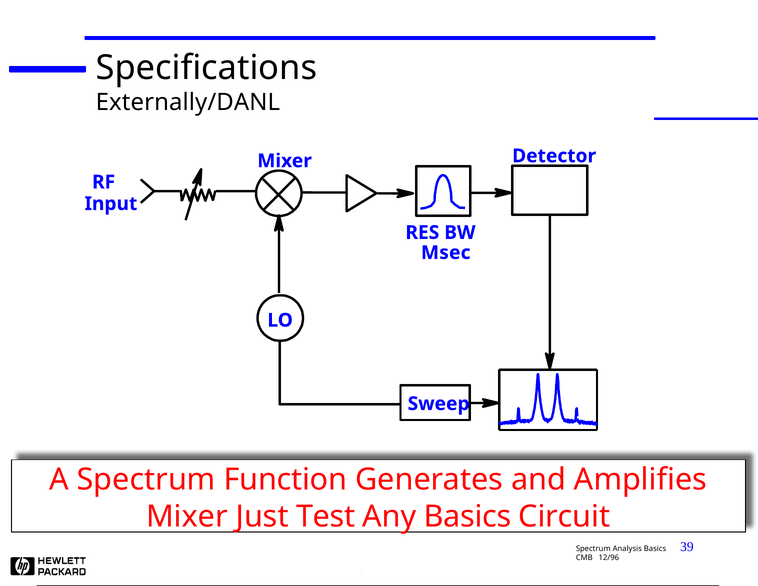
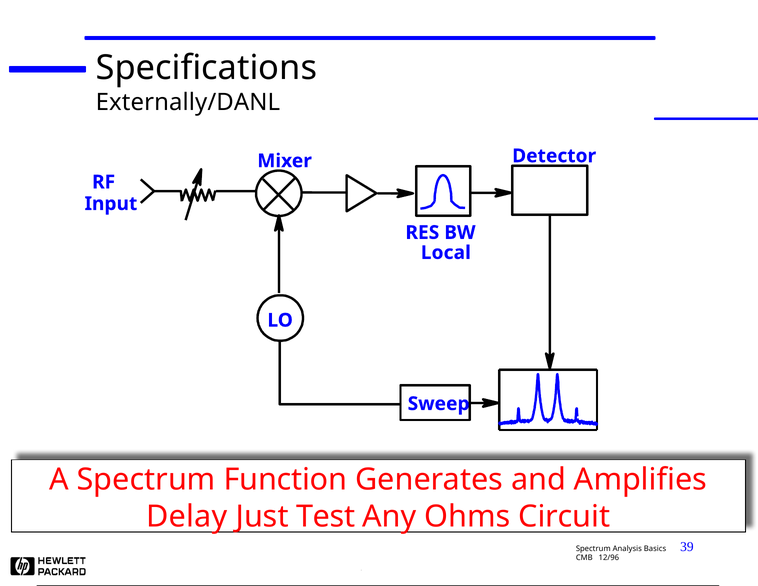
Msec: Msec -> Local (446, 253)
Mixer: Mixer -> Delay (187, 516)
Any Basics: Basics -> Ohms (467, 516)
